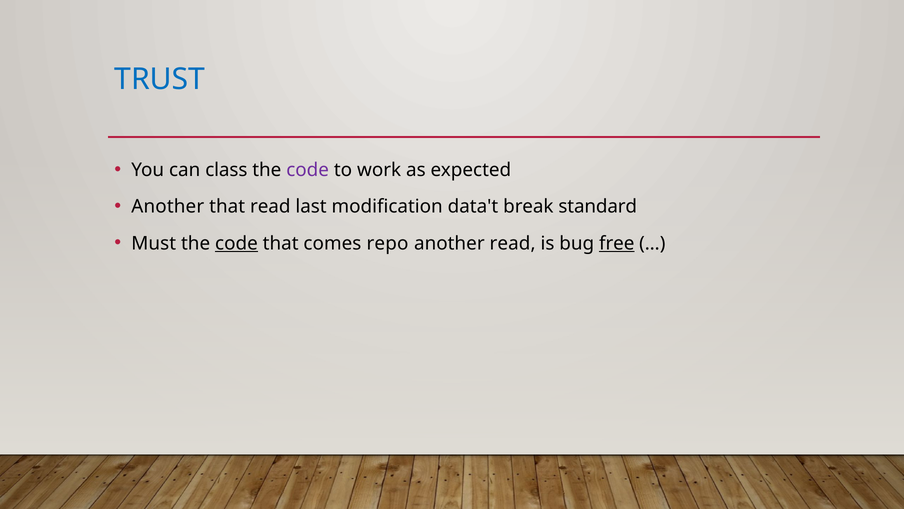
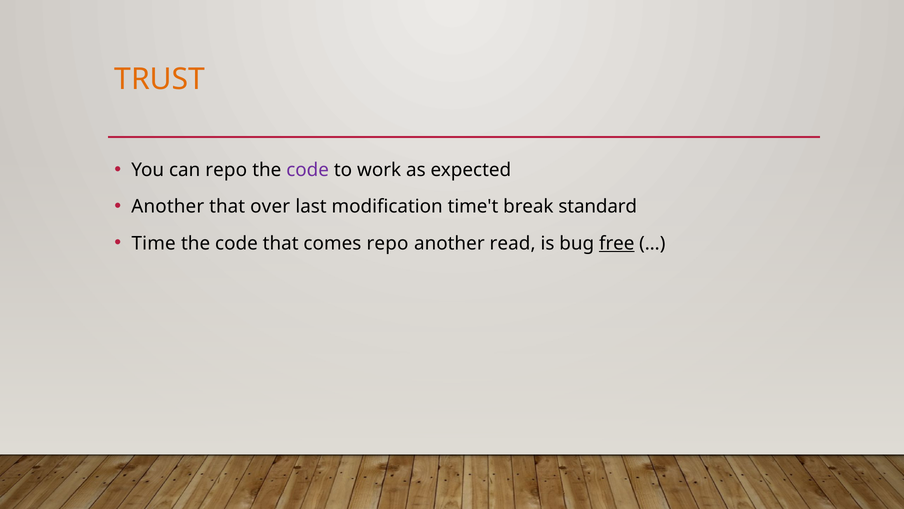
TRUST colour: blue -> orange (160, 79)
can class: class -> repo (226, 170)
that read: read -> over (270, 207)
data't: data't -> time't (473, 207)
Must: Must -> Time (154, 243)
code underline: present -> none (236, 243)
